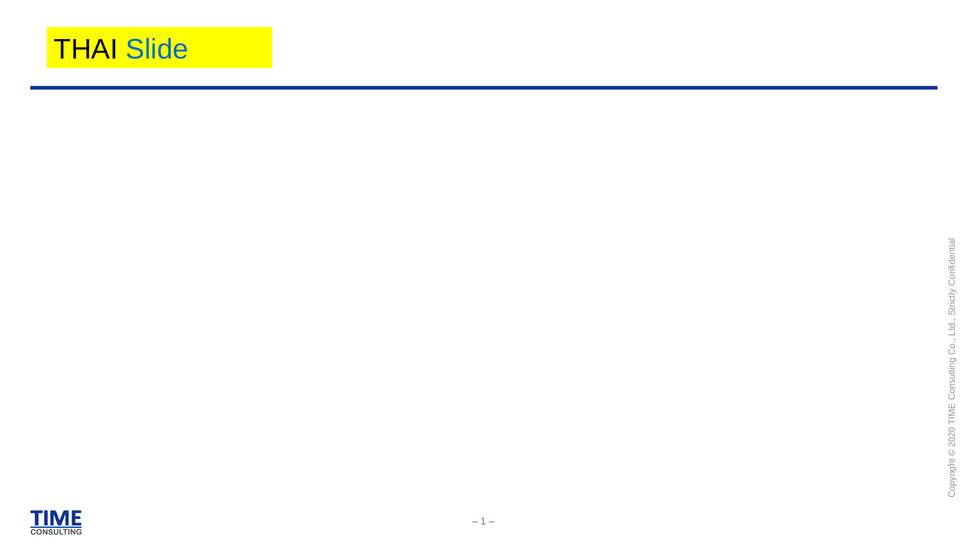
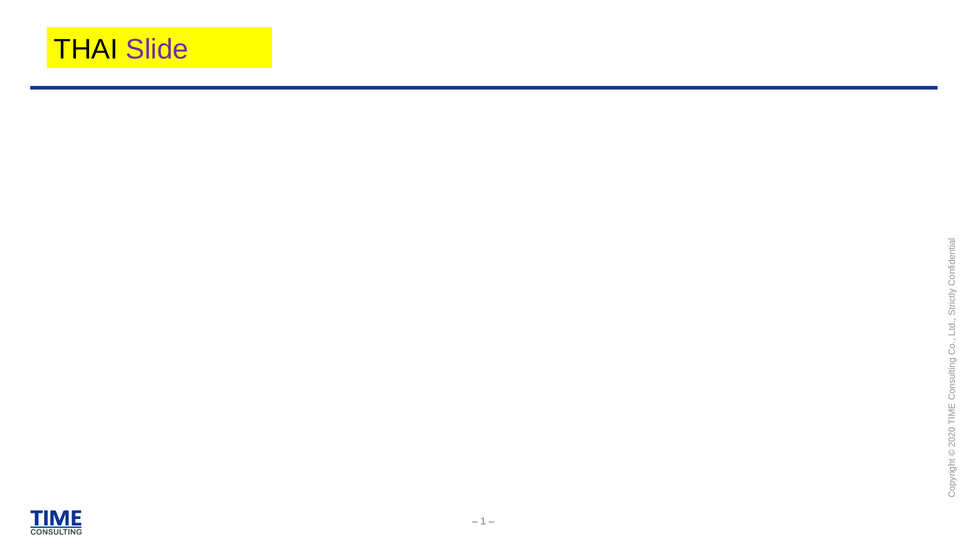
Slide colour: blue -> purple (157, 50)
